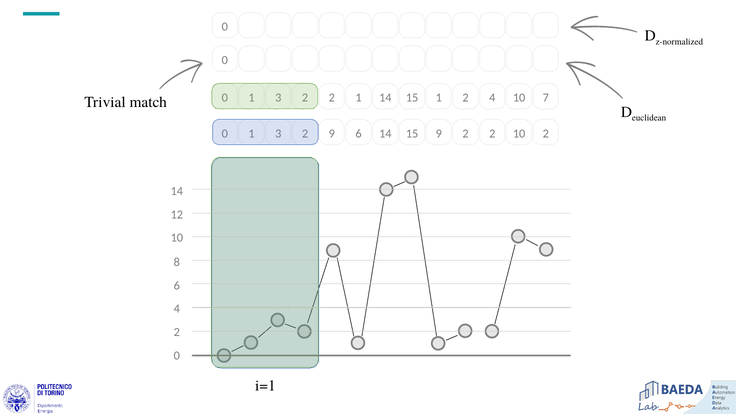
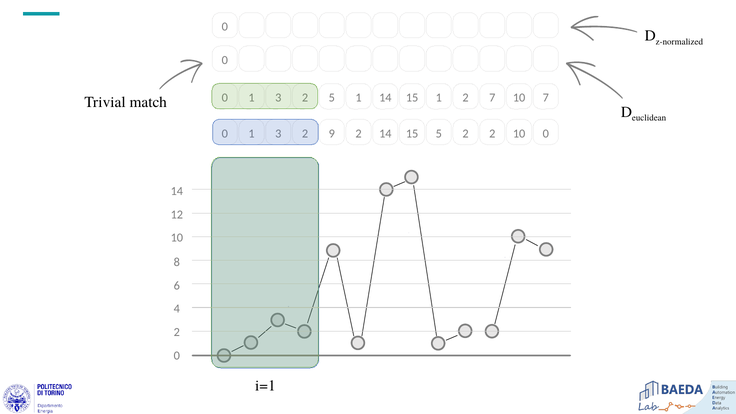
2: 2 -> 5 (332, 98)
2 4: 4 -> 7 (492, 98)
9 6: 6 -> 2 (359, 133)
14 9: 9 -> 5 (439, 133)
10 2: 2 -> 0 (546, 133)
